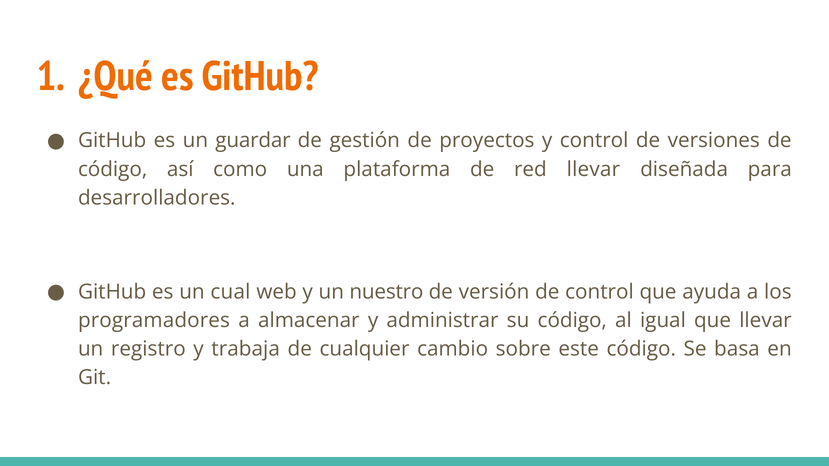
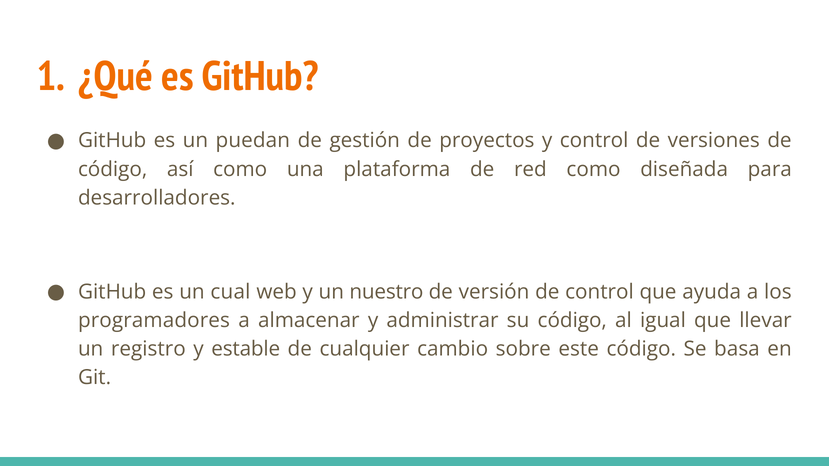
guardar: guardar -> puedan (253, 141)
red llevar: llevar -> como (593, 169)
trabaja: trabaja -> estable (246, 349)
